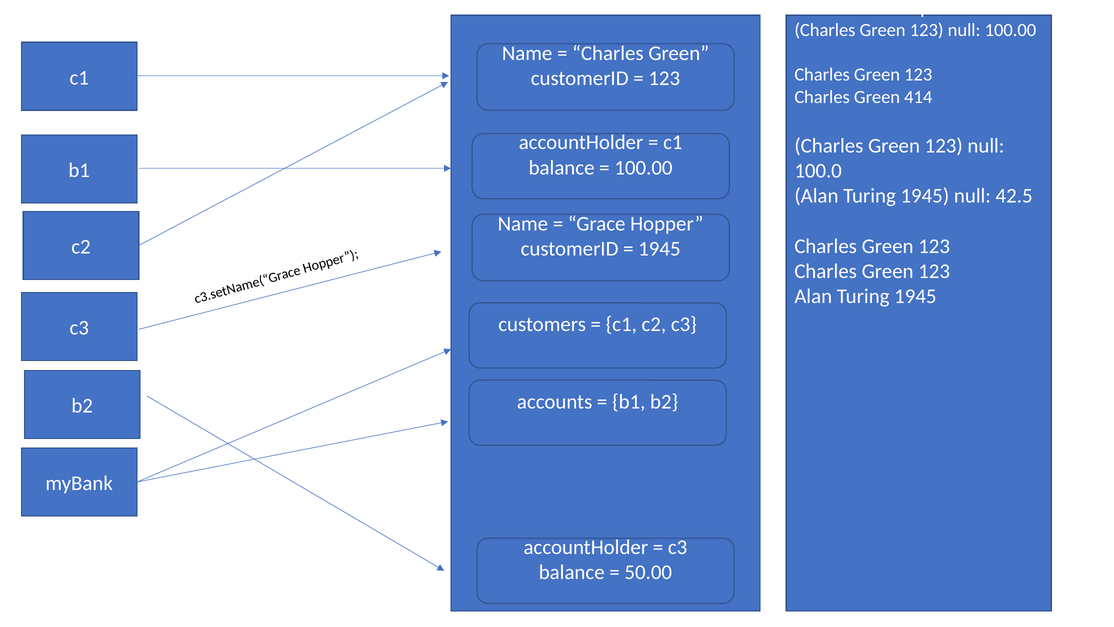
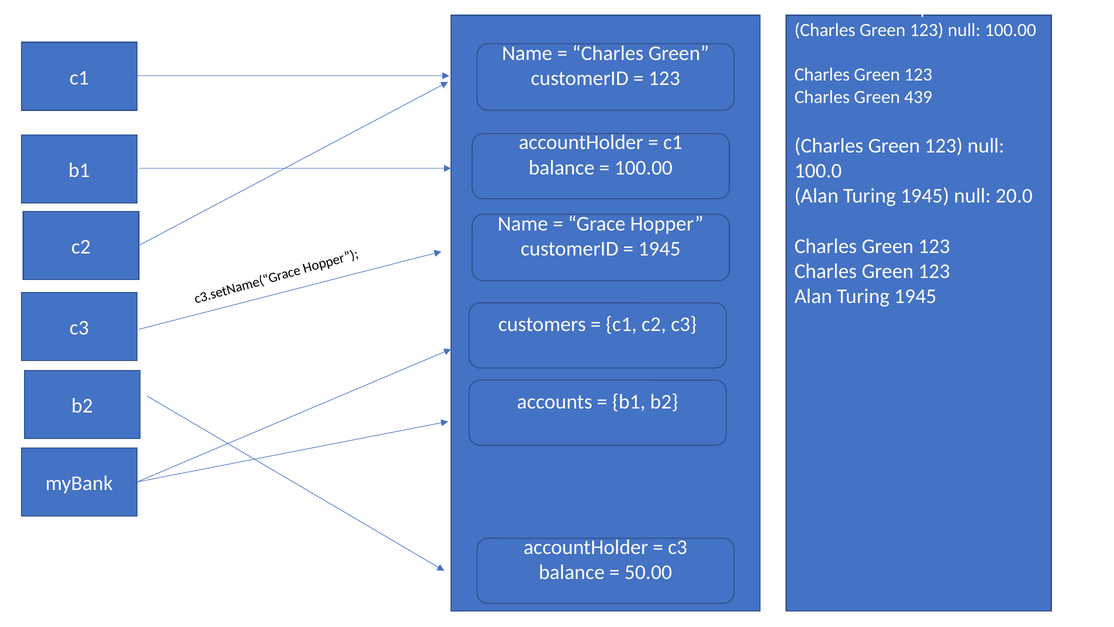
414: 414 -> 439 (918, 97)
42.5: 42.5 -> 20.0 (1014, 196)
